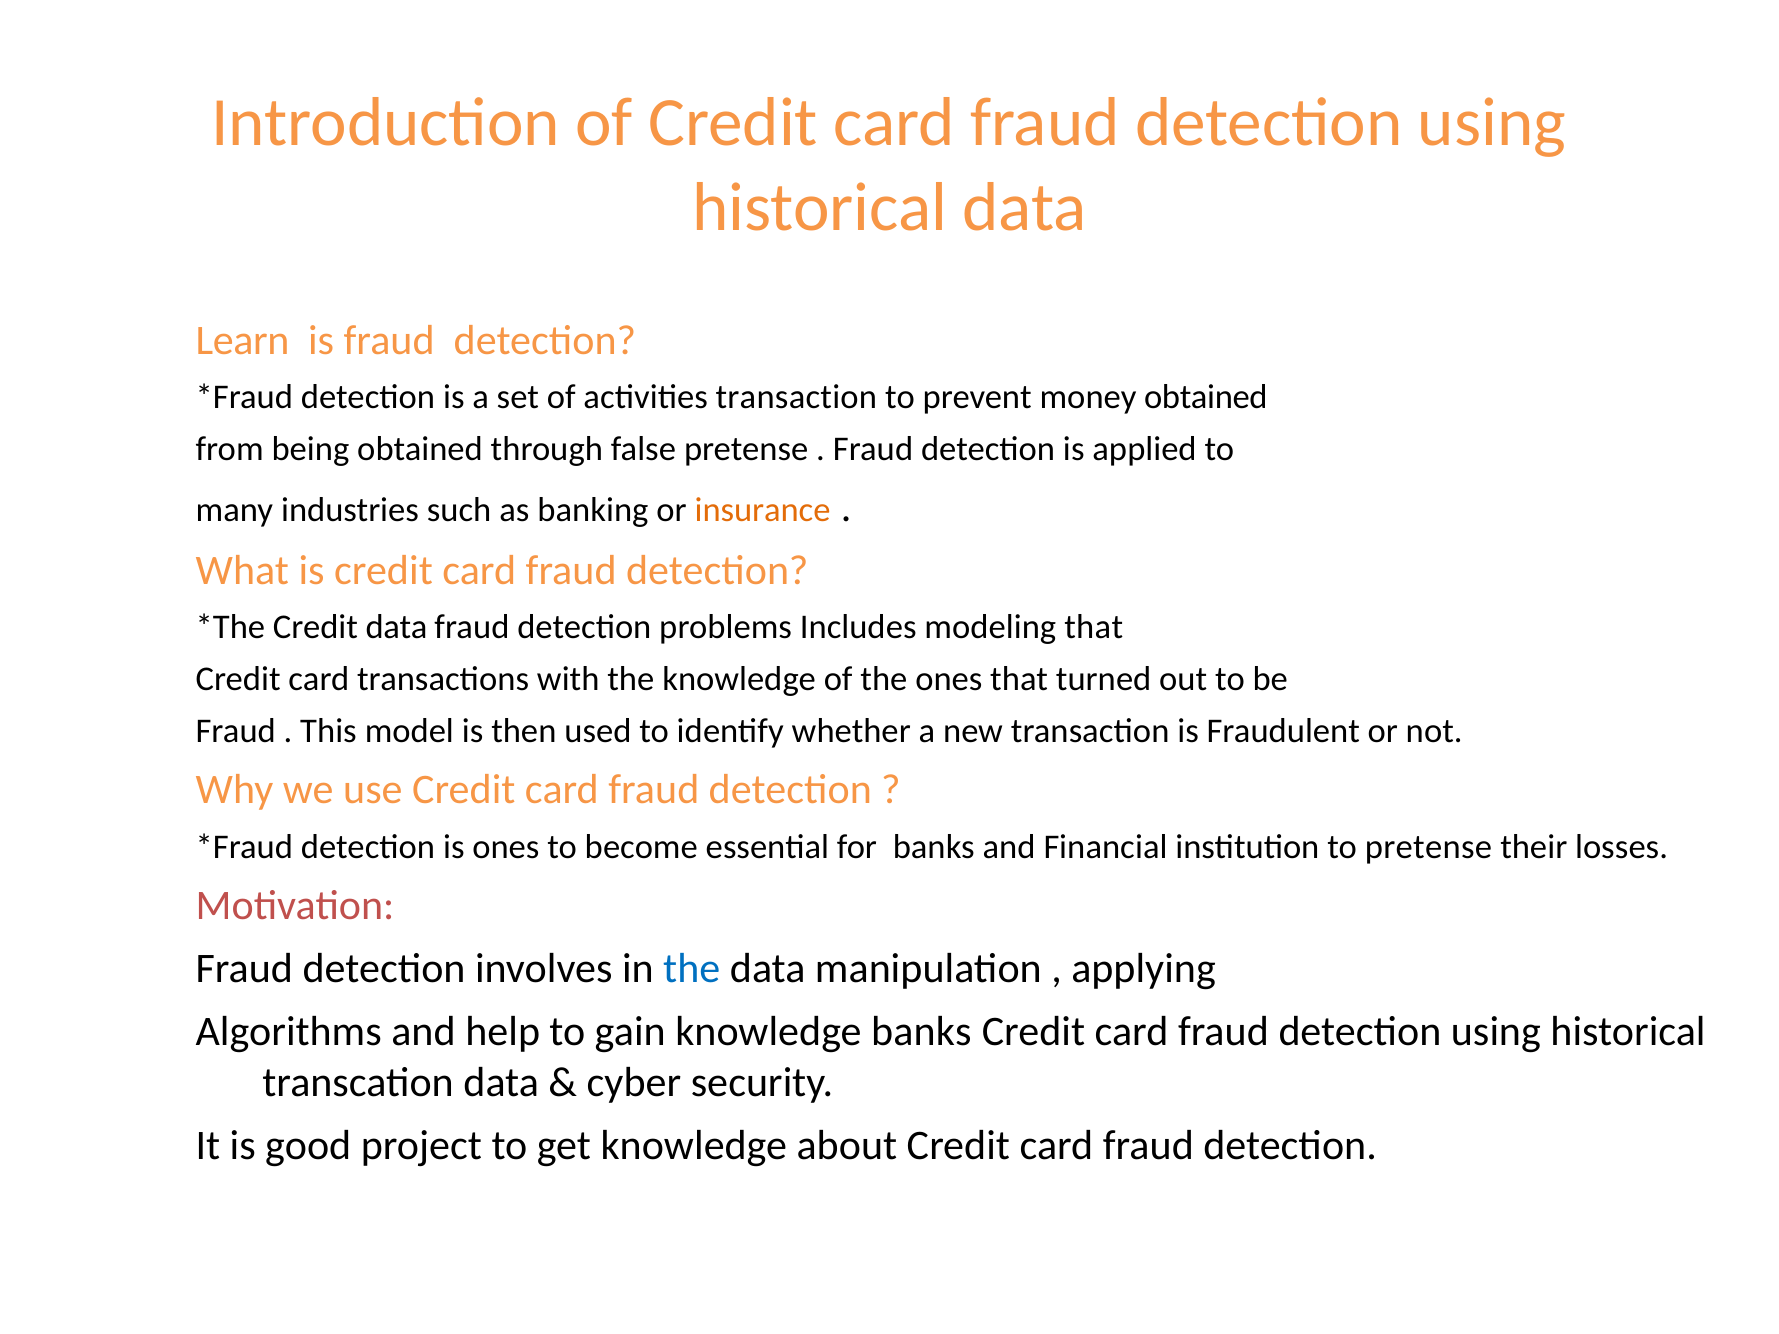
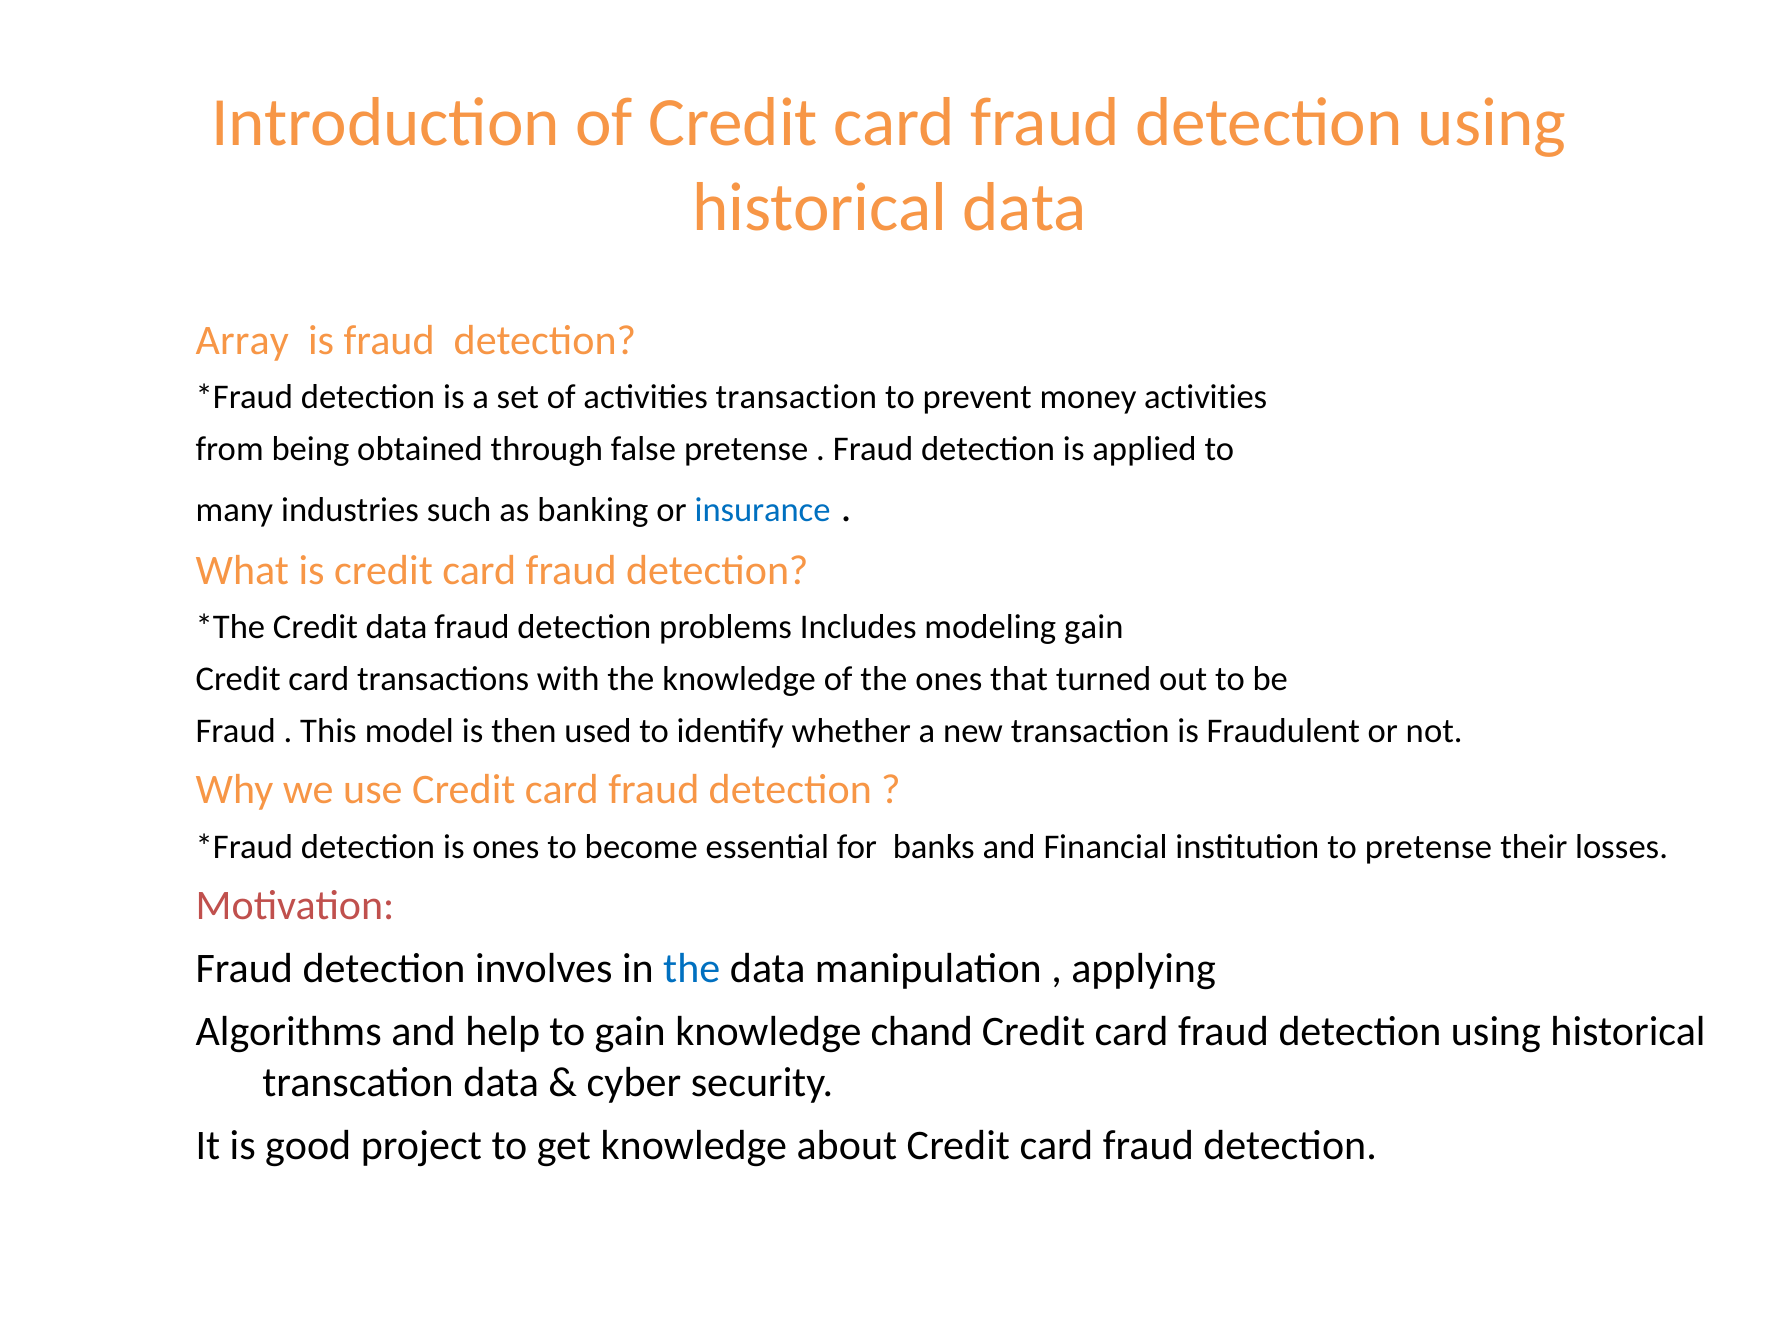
Learn: Learn -> Array (242, 341)
money obtained: obtained -> activities (1206, 397)
insurance colour: orange -> blue (763, 510)
modeling that: that -> gain (1094, 628)
knowledge banks: banks -> chand (922, 1032)
